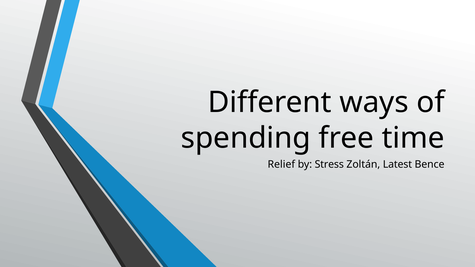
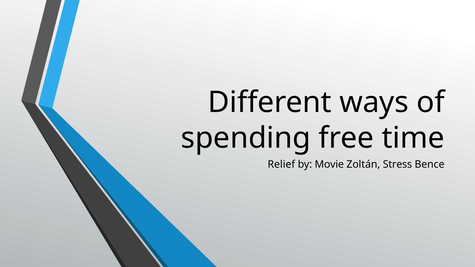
Stress: Stress -> Movie (329, 164)
Latest: Latest -> Stress (397, 164)
